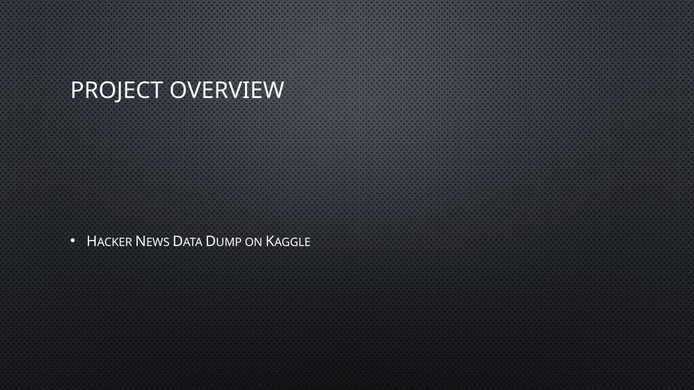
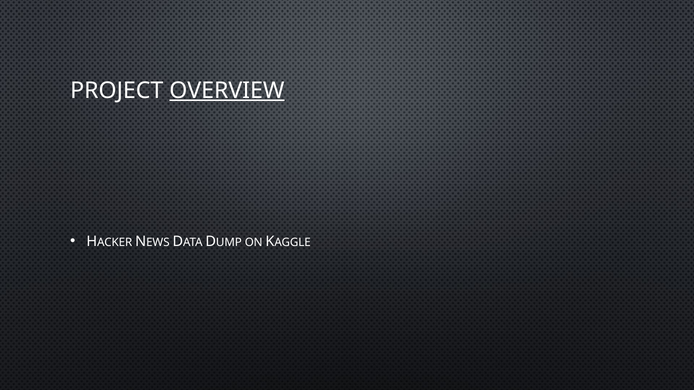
OVERVIEW underline: none -> present (227, 91)
